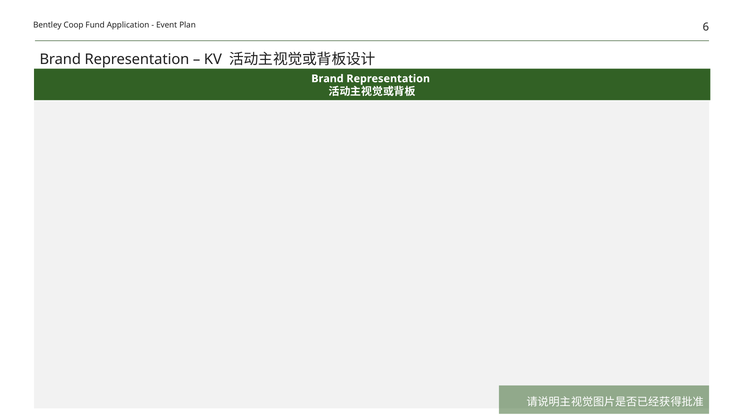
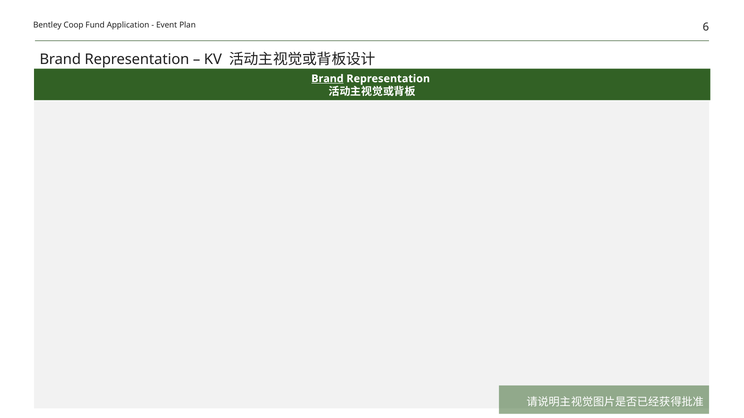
Brand underline: none -> present (327, 79)
